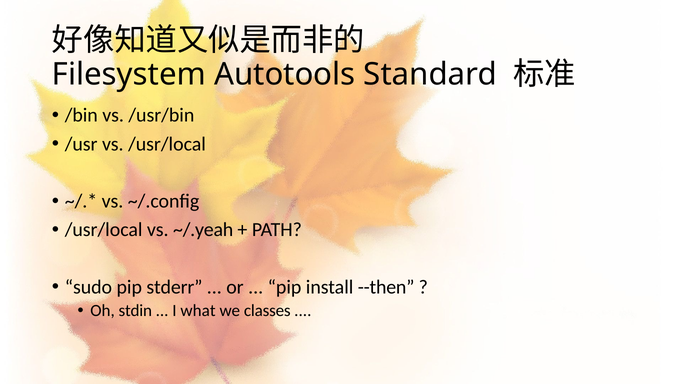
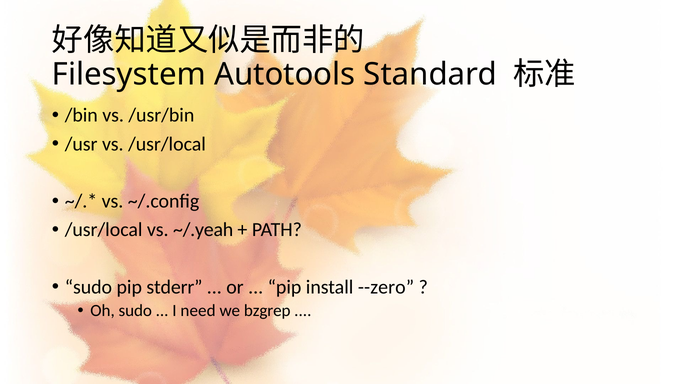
--then: --then -> --zero (386, 287)
Oh stdin: stdin -> sudo (135, 310)
what: what -> need (198, 310)
classes: classes -> bzgrep (267, 310)
